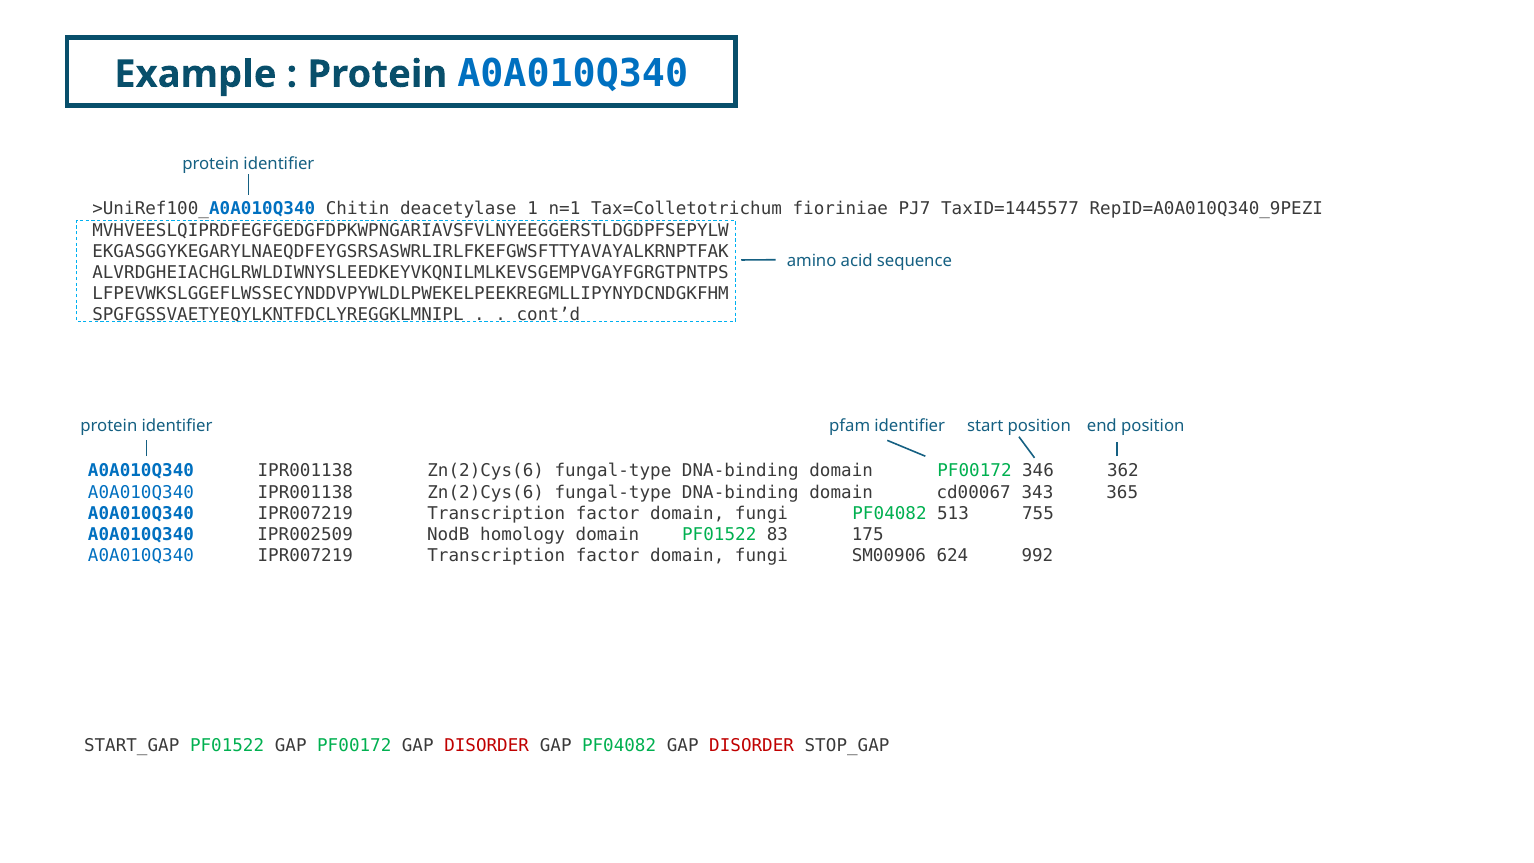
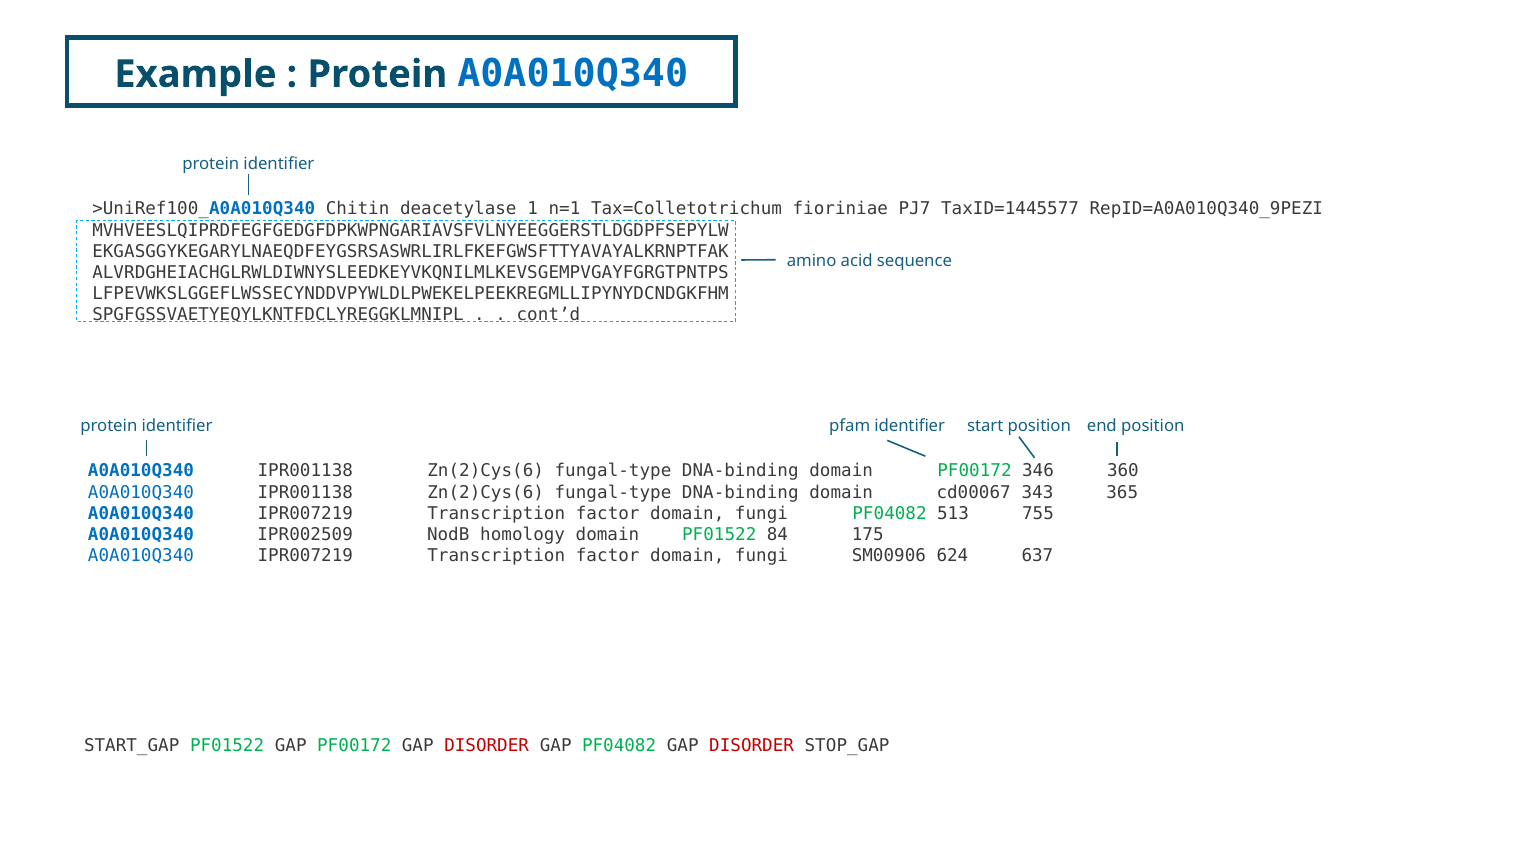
362: 362 -> 360 (1123, 471)
83: 83 -> 84 (777, 534)
992: 992 -> 637 (1037, 555)
